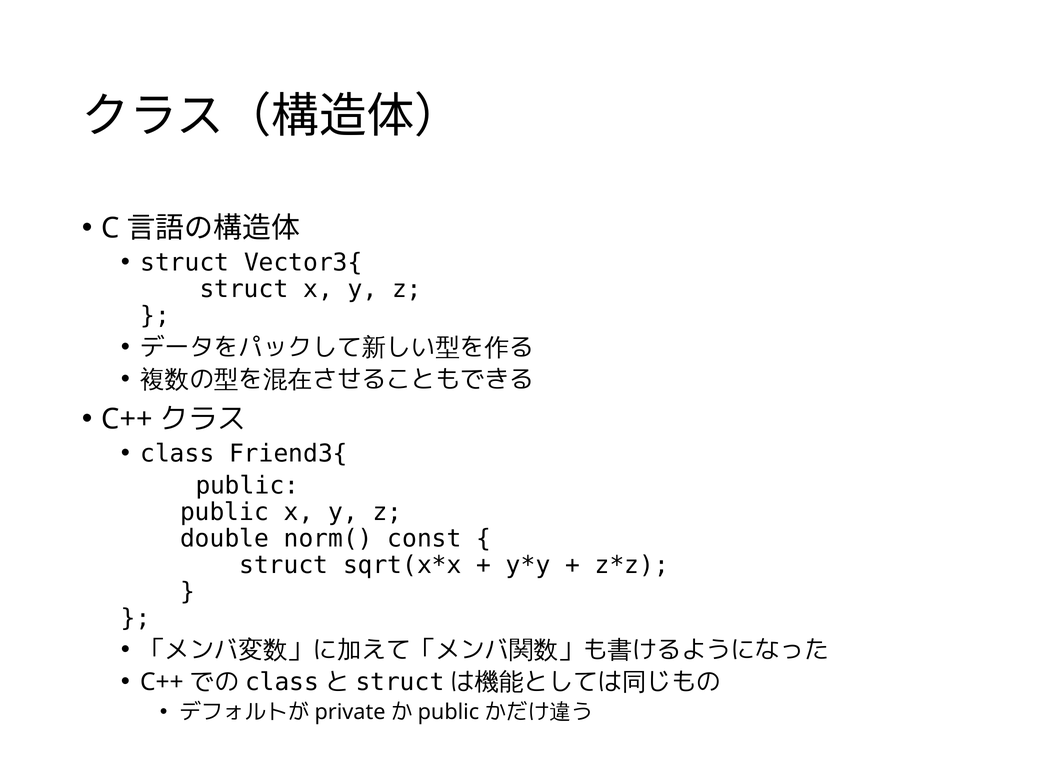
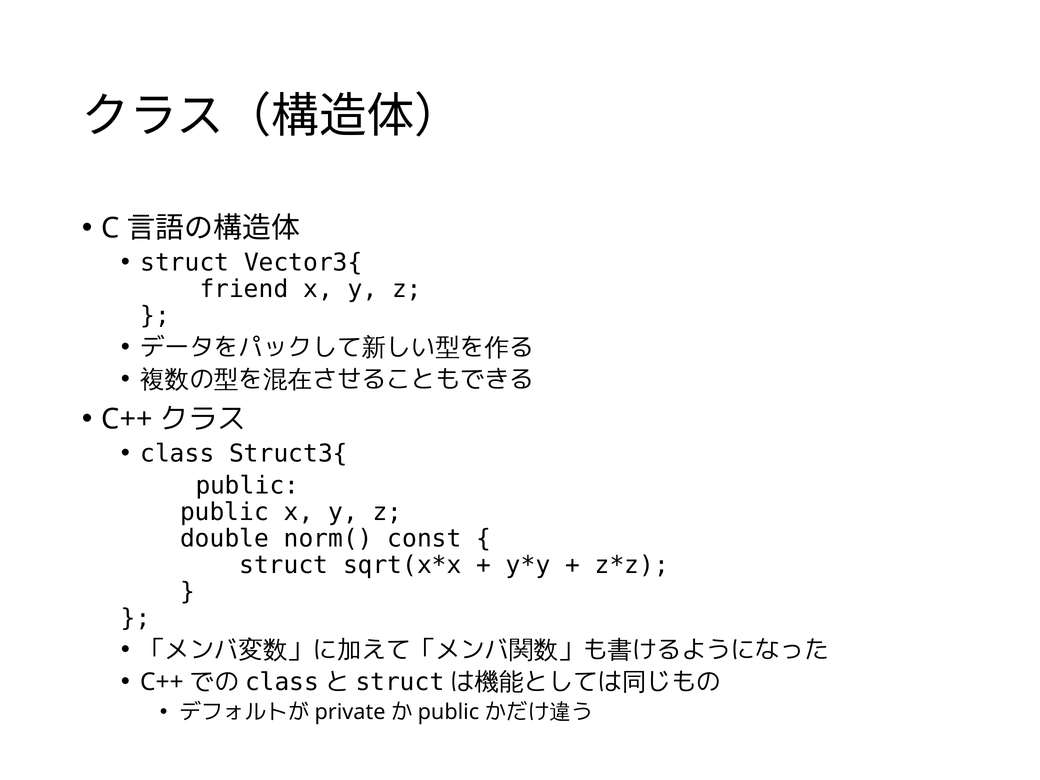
struct: struct -> friend (244, 289)
Friend3{: Friend3{ -> Struct3{ (288, 453)
